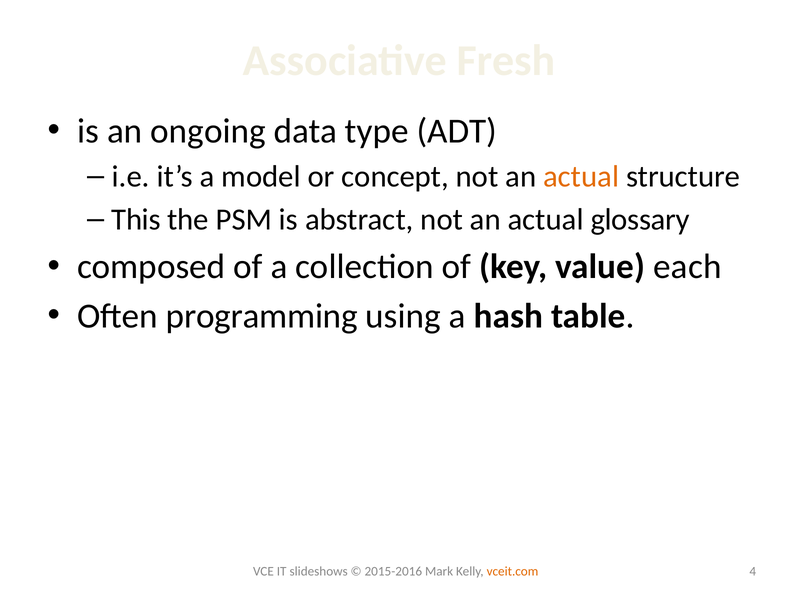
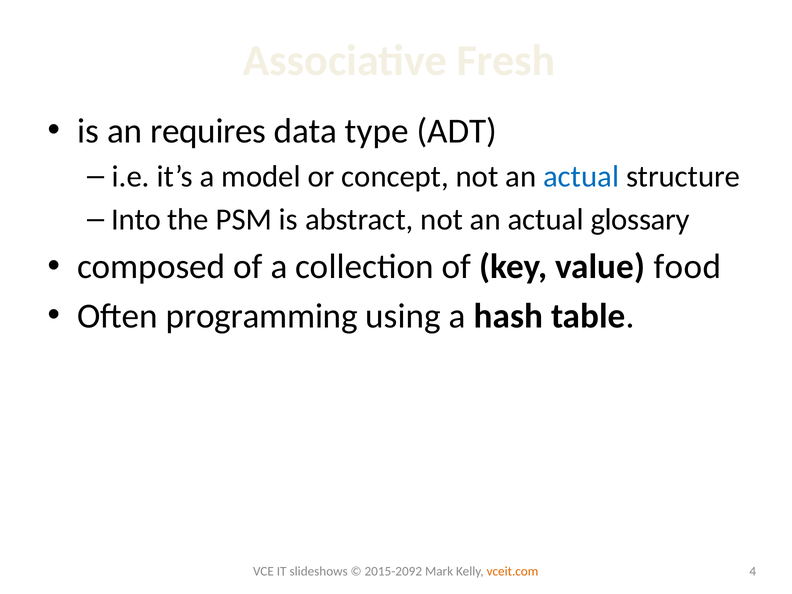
ongoing: ongoing -> requires (208, 131)
actual colour: orange -> blue (581, 177)
This: This -> Into (136, 220)
each: each -> food (687, 267)
2015-2016: 2015-2016 -> 2015-2092 (393, 571)
